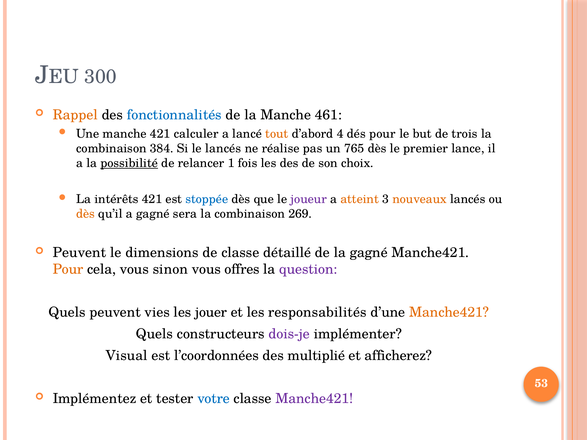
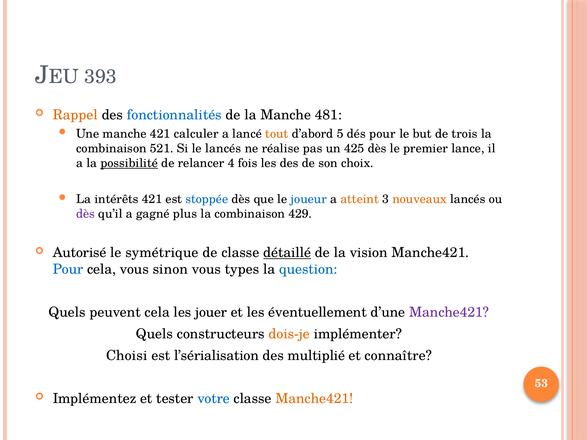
300: 300 -> 393 (100, 77)
461: 461 -> 481 (328, 115)
4: 4 -> 5 (340, 134)
384: 384 -> 521 (162, 149)
765: 765 -> 425 (354, 149)
1: 1 -> 4 (231, 163)
joueur colour: purple -> blue (309, 199)
dès colour: orange -> purple (86, 214)
sera: sera -> plus (185, 214)
269: 269 -> 429 (300, 214)
Peuvent: Peuvent -> Autorisé (80, 253)
dimensions: dimensions -> symétrique (162, 253)
détaillé underline: none -> present (287, 253)
la gagné: gagné -> vision (369, 253)
Pour colour: orange -> blue (68, 269)
offres: offres -> types (242, 269)
question colour: purple -> blue (308, 269)
peuvent vies: vies -> cela (157, 313)
responsabilités: responsabilités -> éventuellement (317, 313)
Manche421 colour: orange -> purple (449, 313)
dois-je colour: purple -> orange (289, 334)
Visual: Visual -> Choisi (127, 356)
l’coordonnées: l’coordonnées -> l’sérialisation (216, 356)
afficherez: afficherez -> connaître (398, 356)
Manche421 colour: purple -> orange (314, 399)
